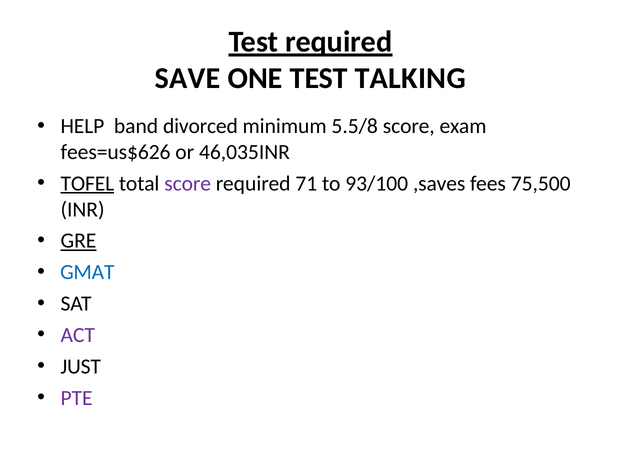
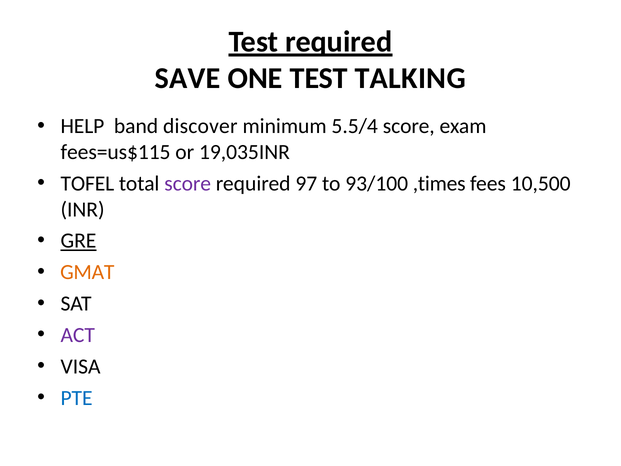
divorced: divorced -> discover (200, 126)
5.5/8: 5.5/8 -> 5.5/4 (355, 126)
fees=us$626: fees=us$626 -> fees=us$115 (116, 152)
46,035INR: 46,035INR -> 19,035INR (244, 152)
TOFEL underline: present -> none (87, 183)
71: 71 -> 97 (306, 183)
,saves: ,saves -> ,times (439, 183)
75,500: 75,500 -> 10,500 (541, 183)
GMAT colour: blue -> orange (87, 272)
JUST: JUST -> VISA (81, 366)
PTE colour: purple -> blue (77, 398)
